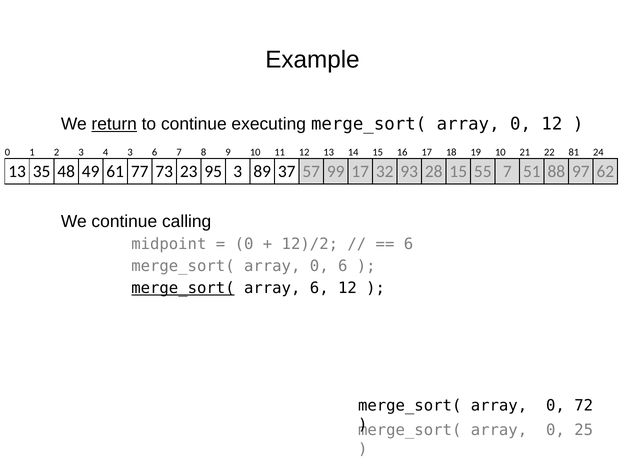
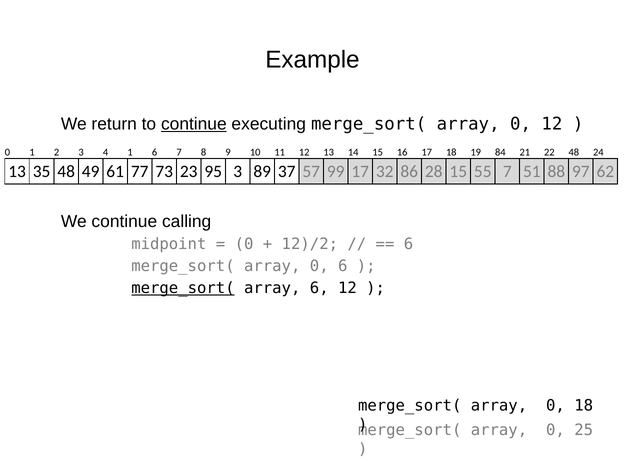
return underline: present -> none (114, 124)
continue underline: none -> present (194, 124)
4 3: 3 -> 1 (130, 152)
19 10: 10 -> 84 (500, 152)
22 81: 81 -> 48 (574, 152)
93: 93 -> 86 (409, 171)
0 72: 72 -> 18 (584, 405)
